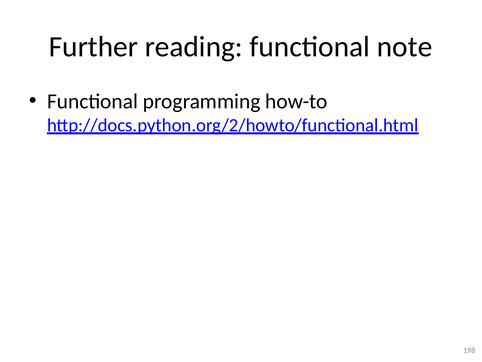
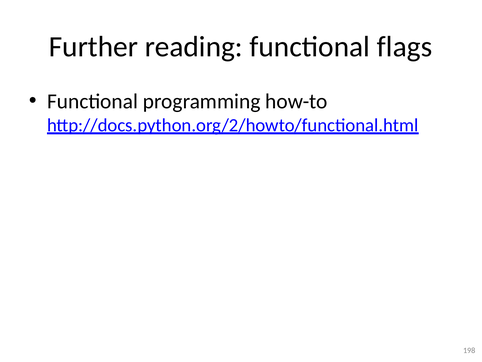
note: note -> flags (405, 47)
